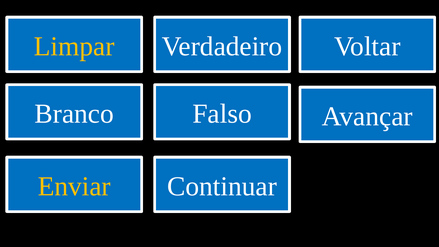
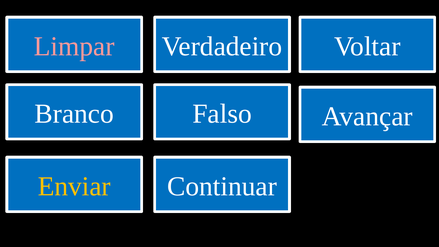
Limpar colour: yellow -> pink (74, 46)
